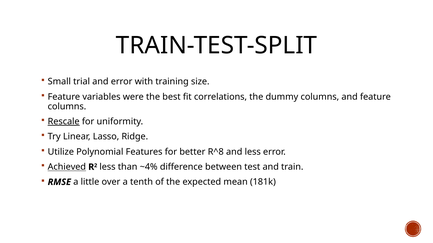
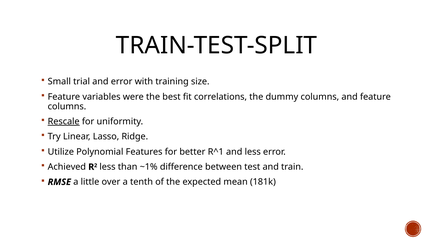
R^8: R^8 -> R^1 (216, 152)
Achieved underline: present -> none (67, 167)
~4%: ~4% -> ~1% (149, 167)
